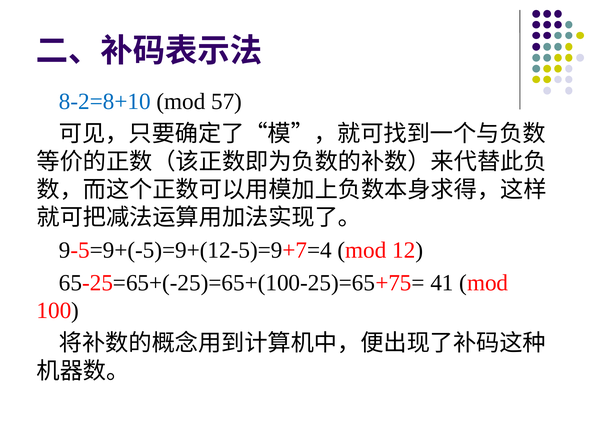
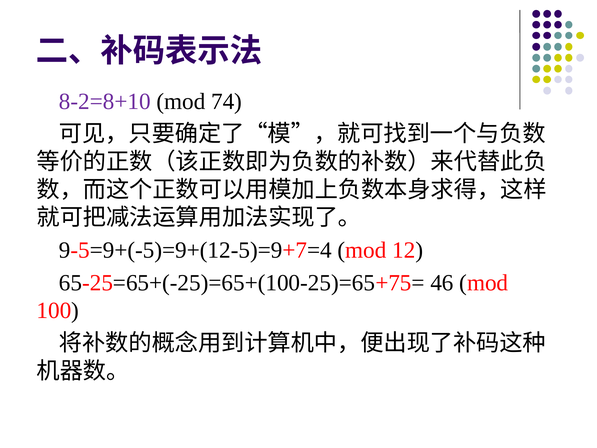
8-2=8+10 colour: blue -> purple (105, 101)
57: 57 -> 74 (227, 101)
41: 41 -> 46 (442, 283)
